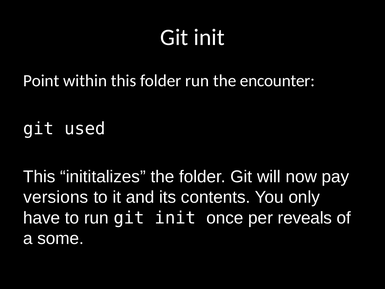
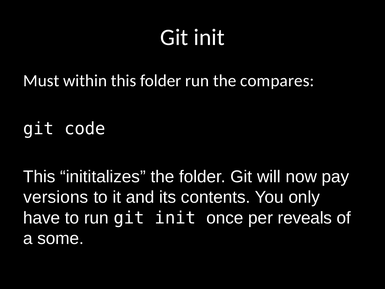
Point: Point -> Must (41, 81)
encounter: encounter -> compares (277, 81)
used: used -> code (85, 129)
